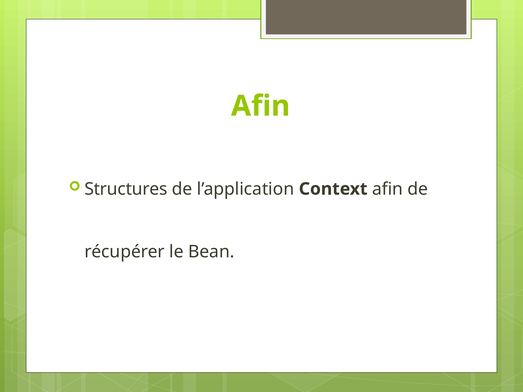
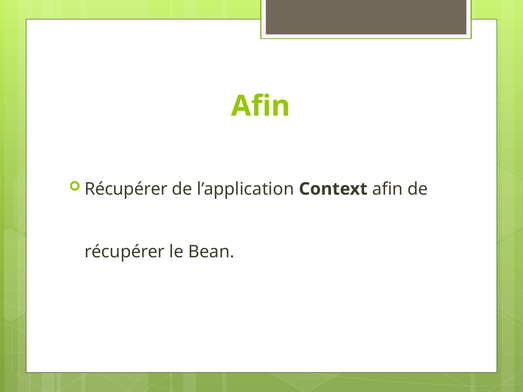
Structures: Structures -> Récupérer (126, 189)
